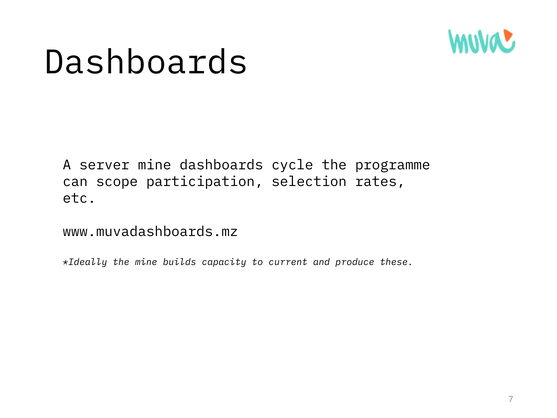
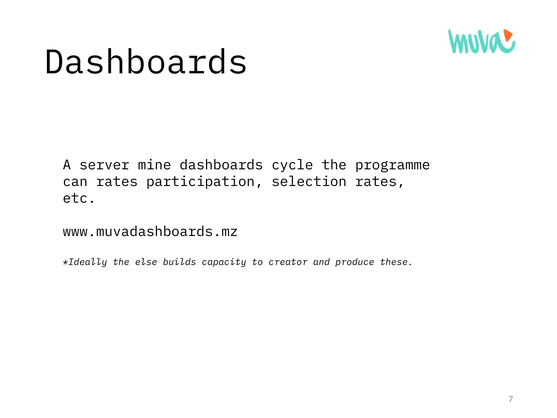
can scope: scope -> rates (117, 181)
the mine: mine -> else (146, 262)
current: current -> creator (288, 262)
